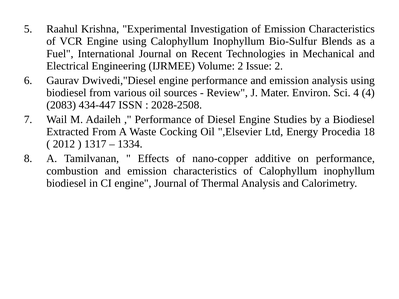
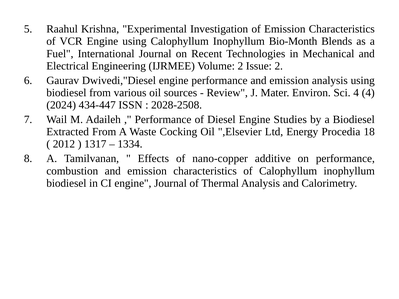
Bio-Sulfur: Bio-Sulfur -> Bio-Month (293, 41)
2083: 2083 -> 2024 (61, 105)
